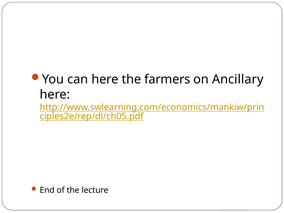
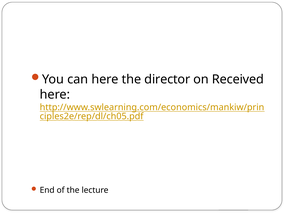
farmers: farmers -> director (167, 79)
Ancillary: Ancillary -> Received (238, 79)
